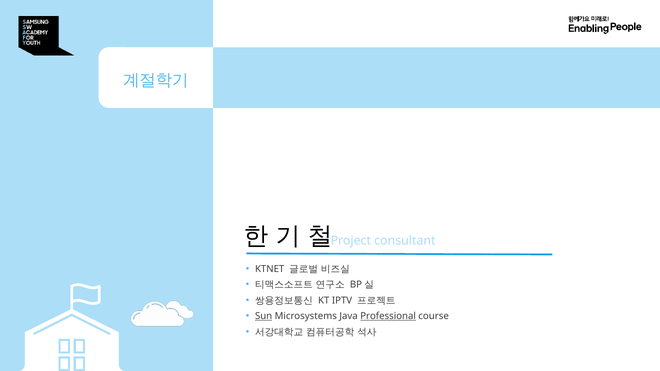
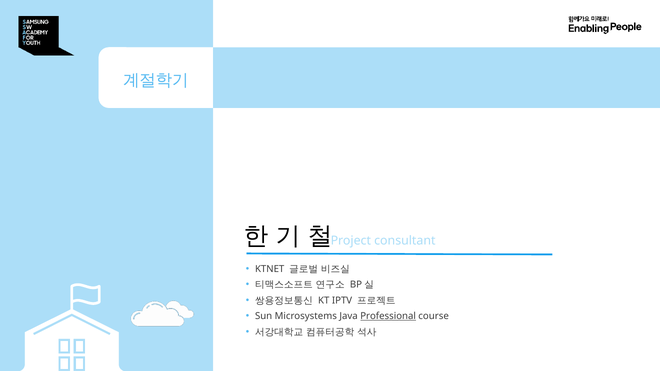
Sun underline: present -> none (264, 316)
